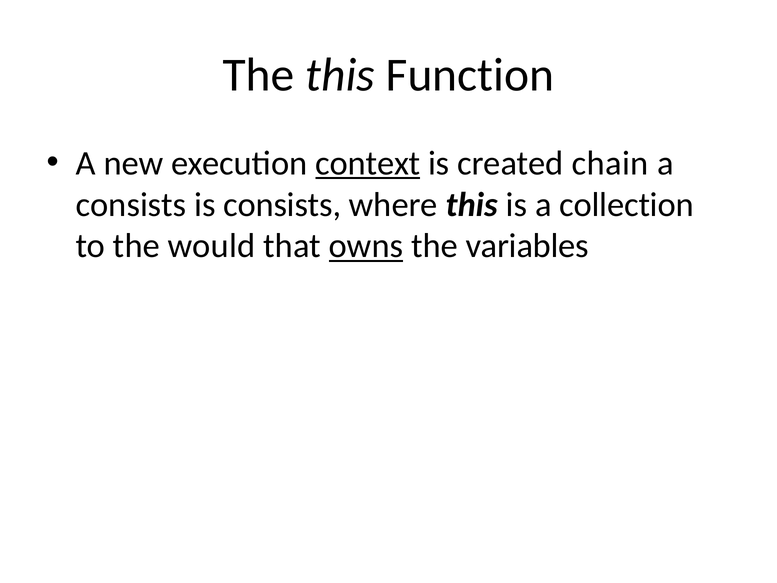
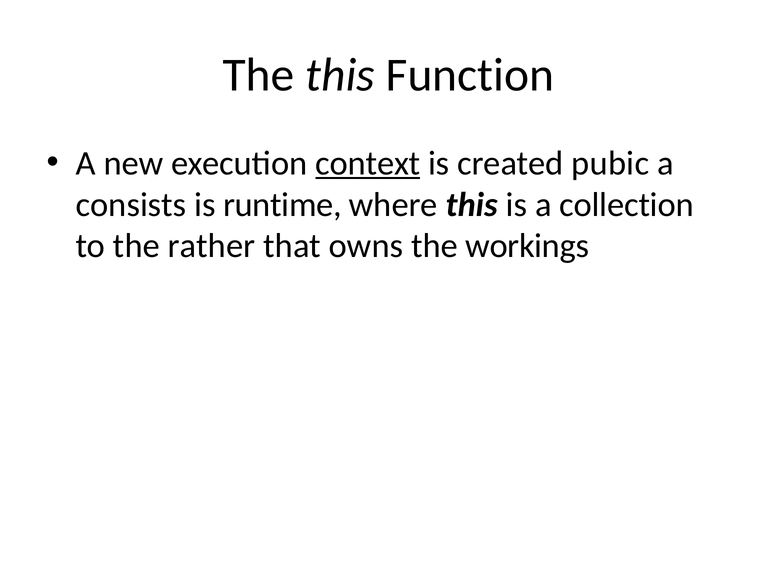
chain: chain -> pubic (610, 163)
is consists: consists -> runtime (282, 205)
would: would -> rather (212, 246)
owns underline: present -> none (366, 246)
variables: variables -> workings (527, 246)
